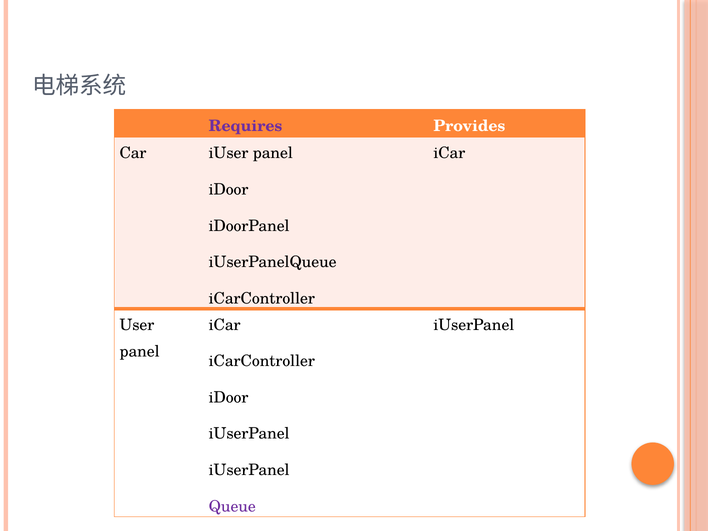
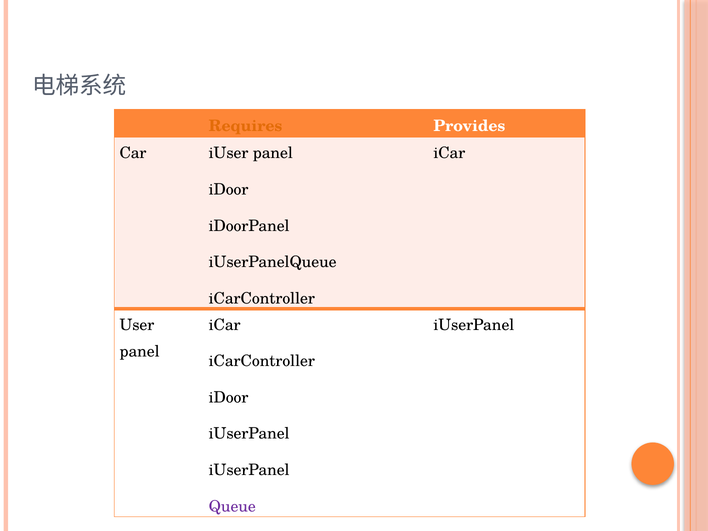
Requires colour: purple -> orange (246, 126)
